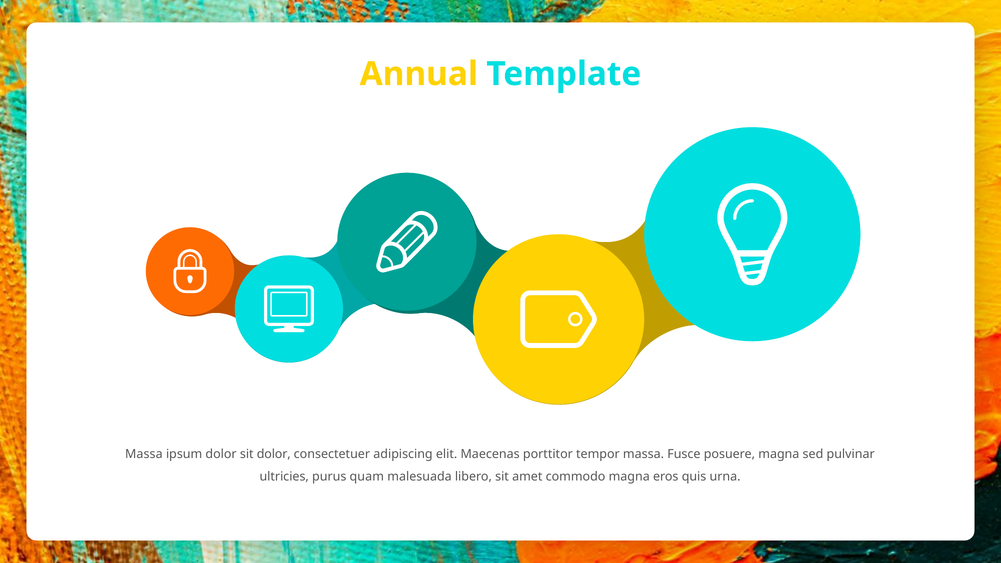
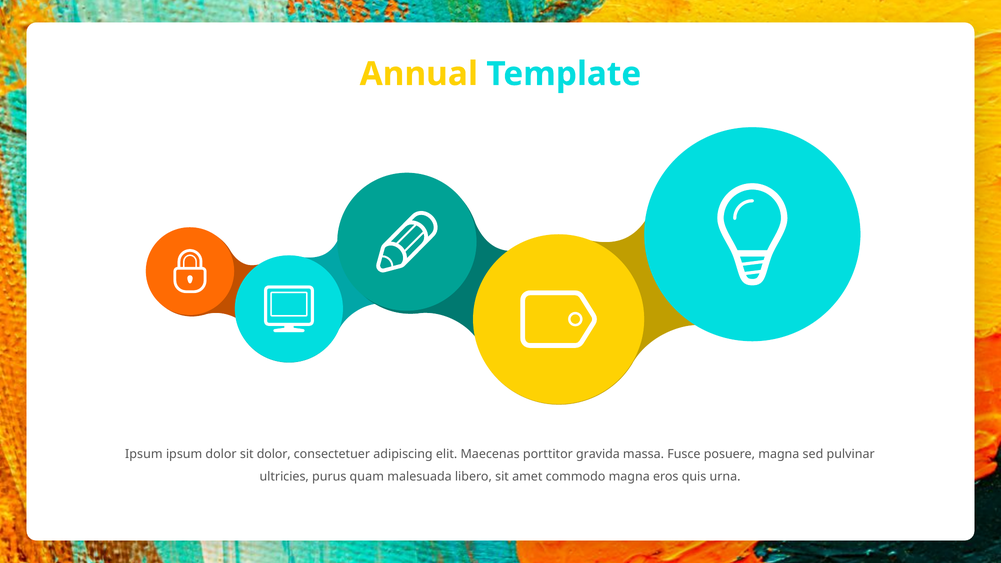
Massa: Massa -> Ipsum (144, 454)
tempor: tempor -> gravida (598, 454)
